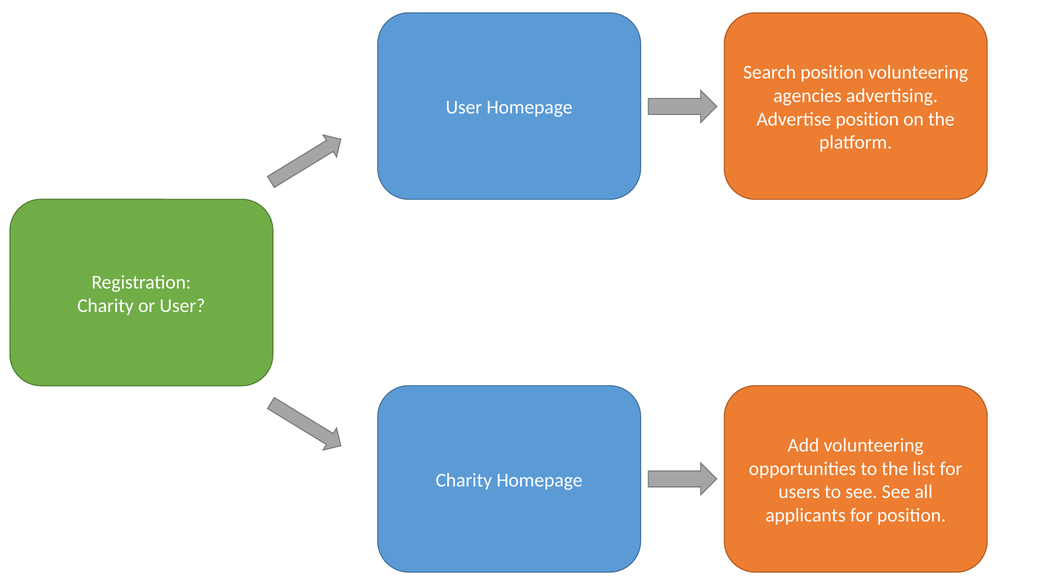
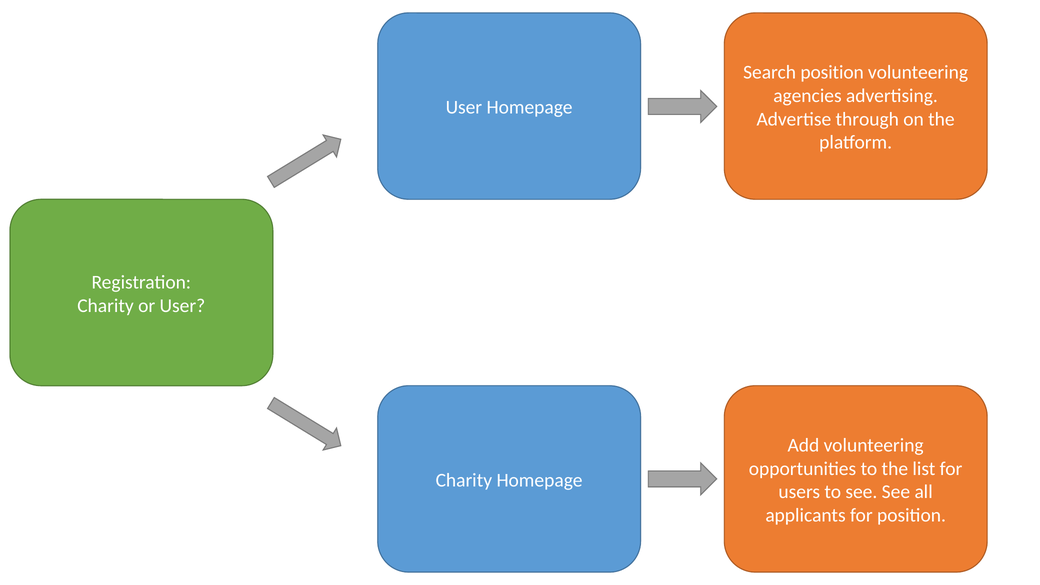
Advertise position: position -> through (867, 119)
